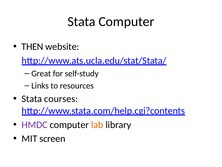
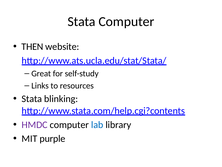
courses: courses -> blinking (61, 99)
lab colour: orange -> blue (97, 124)
screen: screen -> purple (52, 138)
